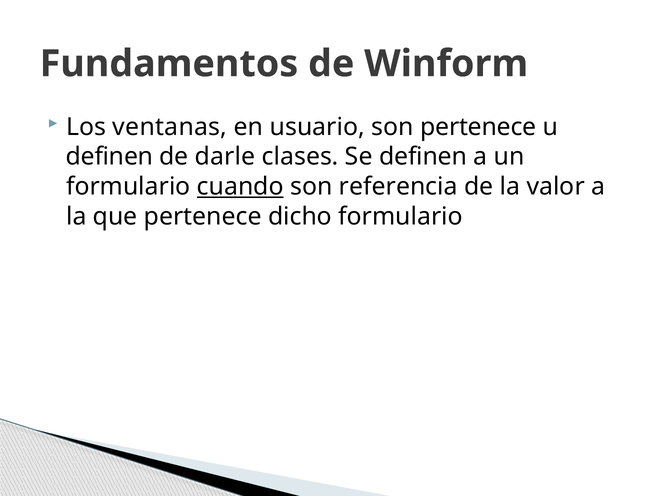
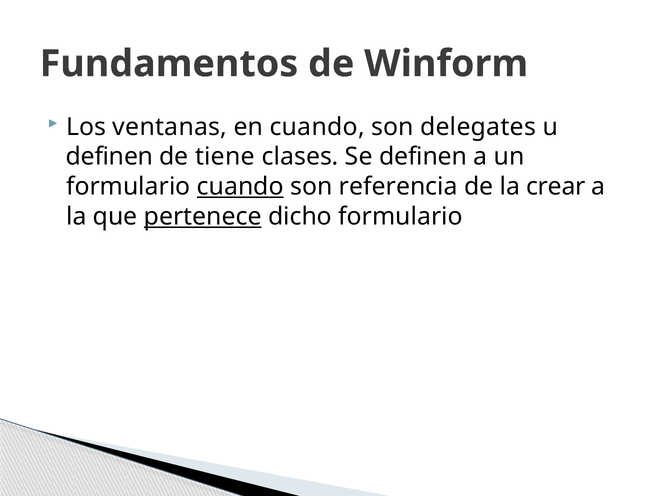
en usuario: usuario -> cuando (317, 127)
son pertenece: pertenece -> delegates (478, 127)
darle: darle -> tiene (225, 157)
valor: valor -> crear (556, 187)
pertenece underline: none -> present (203, 217)
